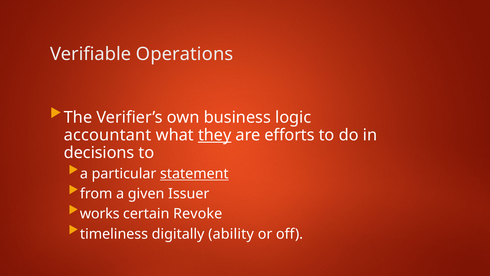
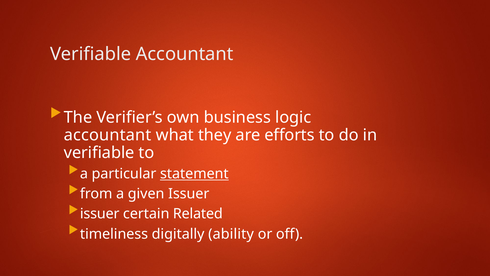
Verifiable Operations: Operations -> Accountant (185, 54)
they underline: present -> none (215, 135)
decisions: decisions -> verifiable (99, 153)
works: works -> issuer (100, 214)
Revoke: Revoke -> Related (198, 214)
